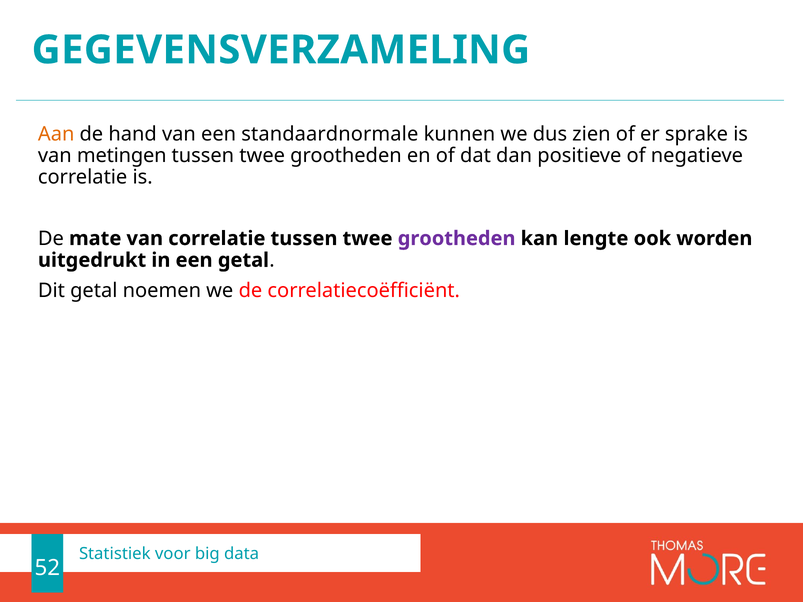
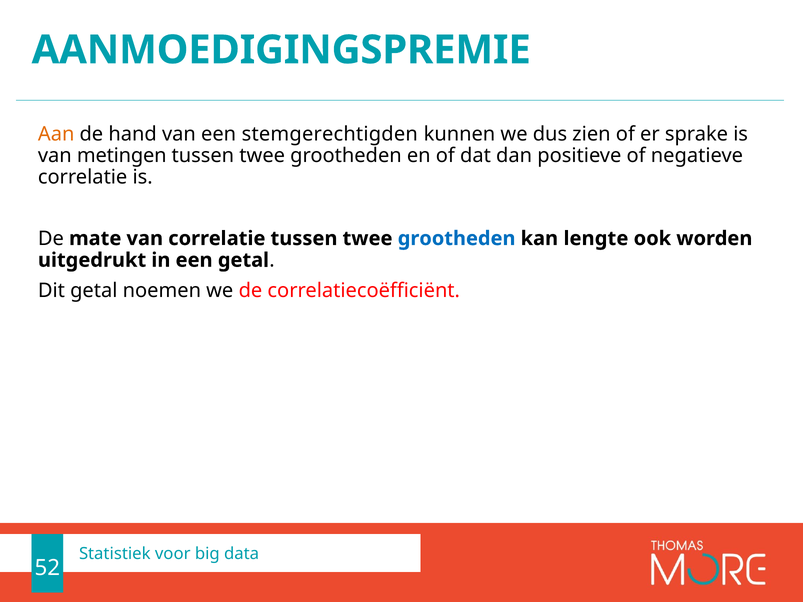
GEGEVENSVERZAMELING: GEGEVENSVERZAMELING -> AANMOEDIGINGSPREMIE (281, 50)
standaardnormale: standaardnormale -> stemgerechtigden (330, 134)
grootheden colour: purple -> blue (457, 239)
